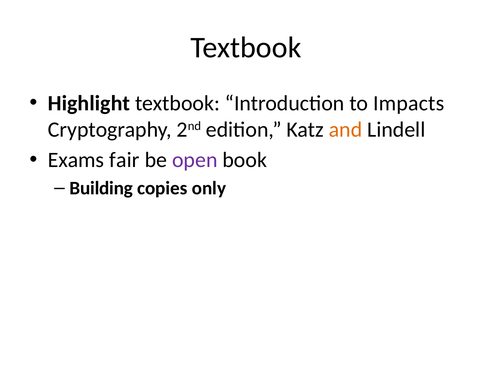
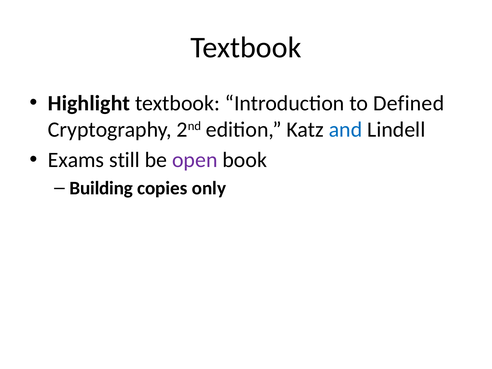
Impacts: Impacts -> Defined (409, 103)
and colour: orange -> blue (346, 129)
fair: fair -> still (125, 160)
